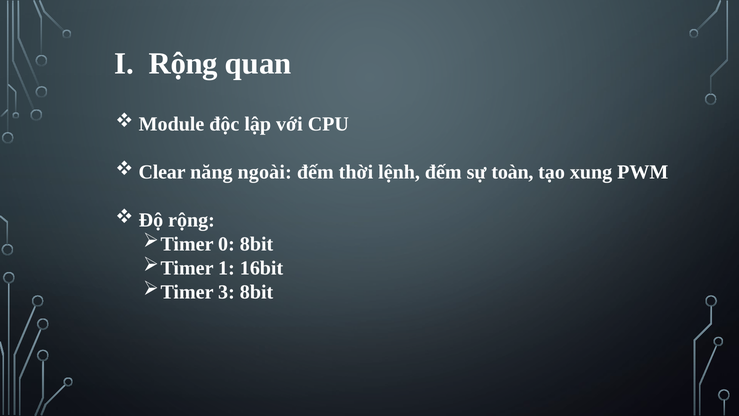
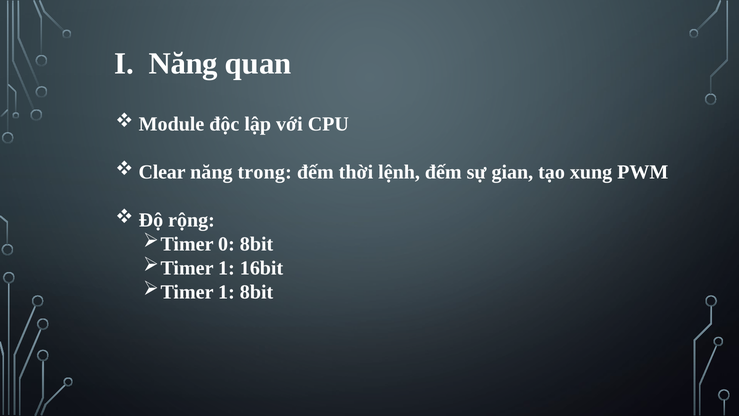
Rộng: Rộng -> Năng (183, 63)
ngoài: ngoài -> trong (265, 172)
toàn: toàn -> gian (512, 172)
3: 3 -> 1 (226, 292)
